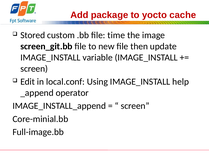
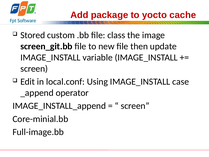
time: time -> class (116, 35)
help: help -> case (181, 82)
